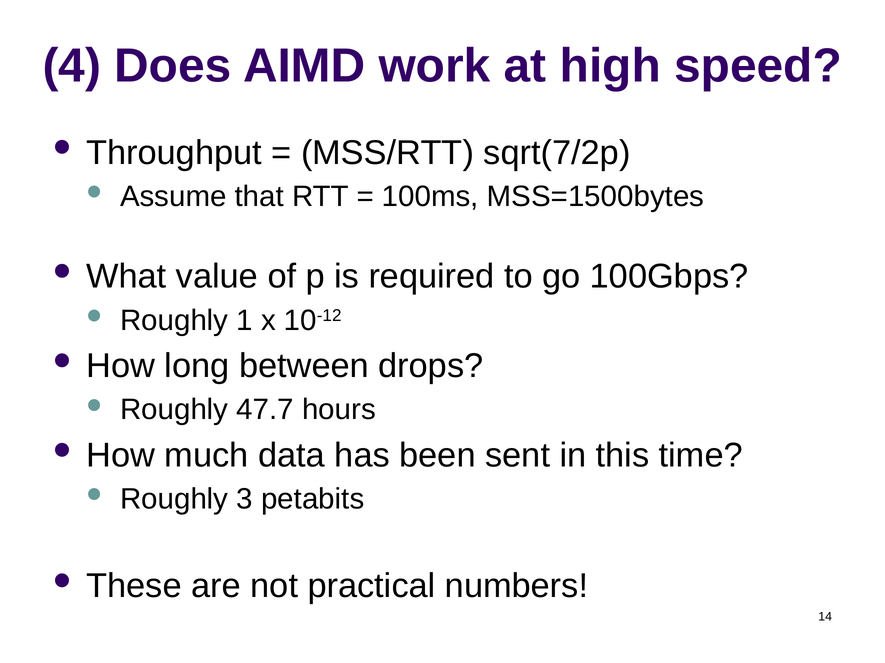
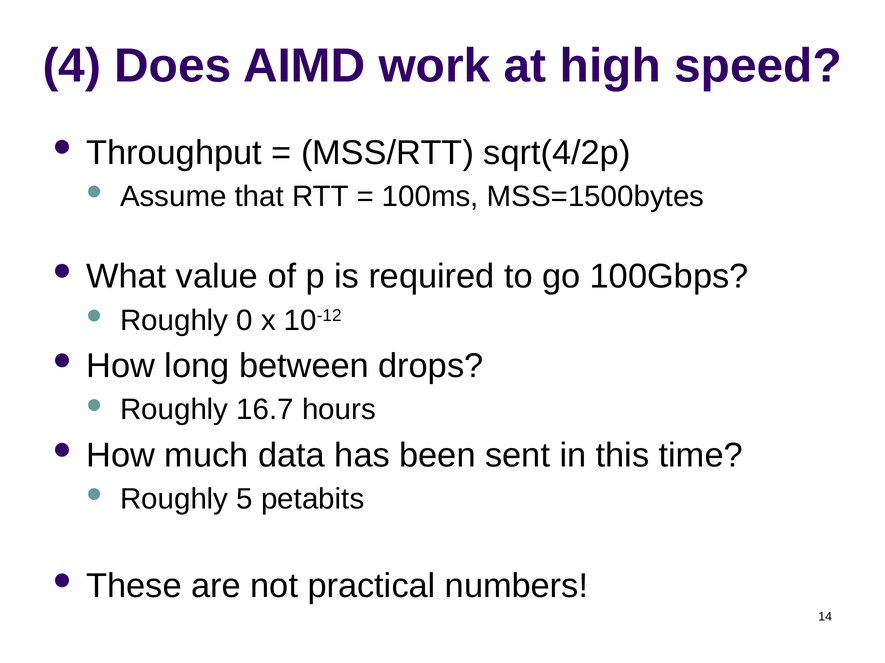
sqrt(7/2p: sqrt(7/2p -> sqrt(4/2p (557, 153)
1: 1 -> 0 (245, 321)
47.7: 47.7 -> 16.7 (265, 410)
3: 3 -> 5 (245, 500)
